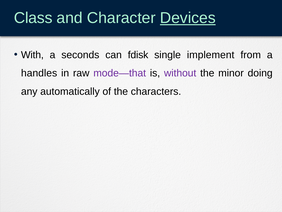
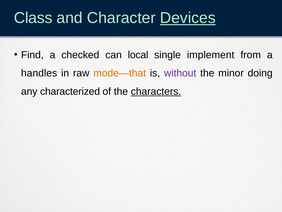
With: With -> Find (32, 55)
seconds: seconds -> checked (80, 55)
fdisk: fdisk -> local (138, 55)
mode—that colour: purple -> orange (120, 73)
automatically: automatically -> characterized (70, 91)
characters underline: none -> present (156, 91)
